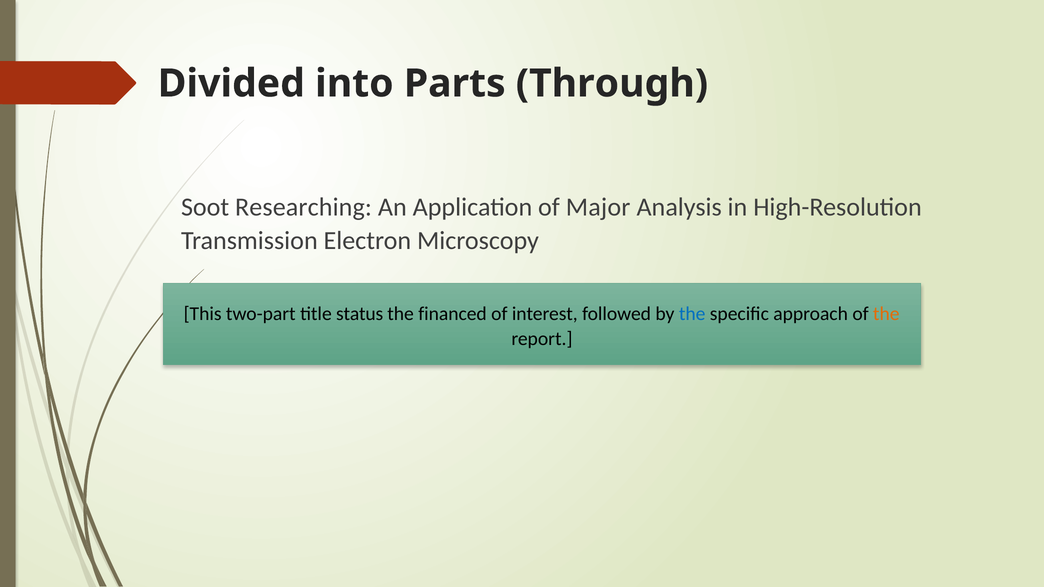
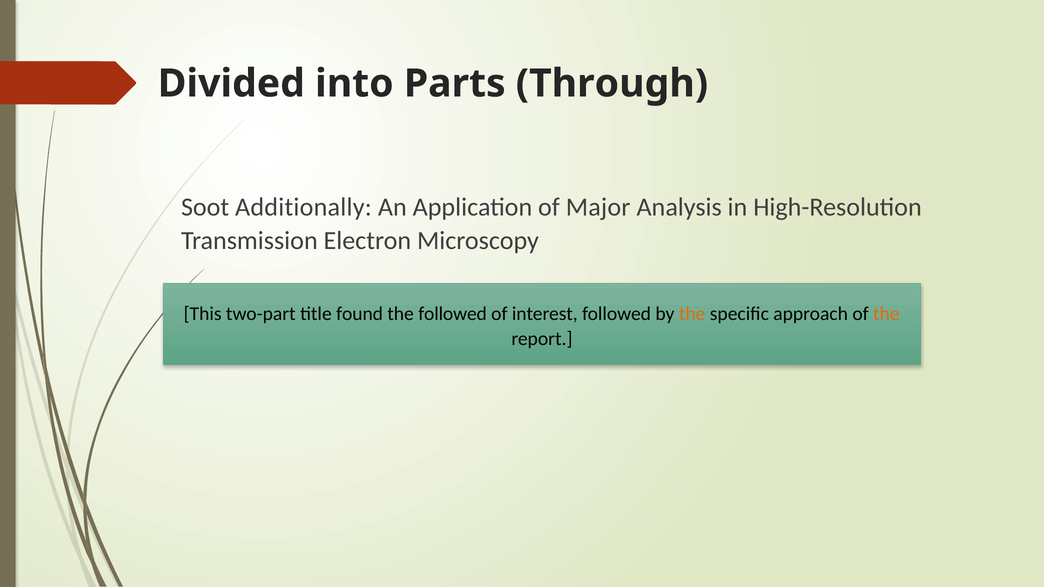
Researching: Researching -> Additionally (303, 207)
status: status -> found (360, 314)
the financed: financed -> followed (453, 314)
the colour: blue -> orange (692, 314)
